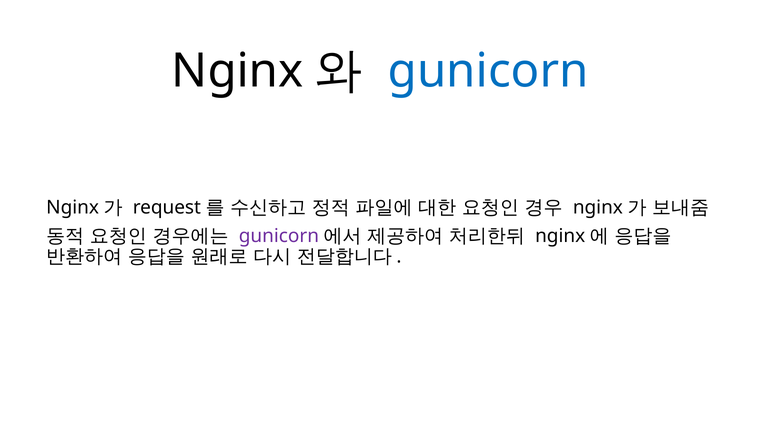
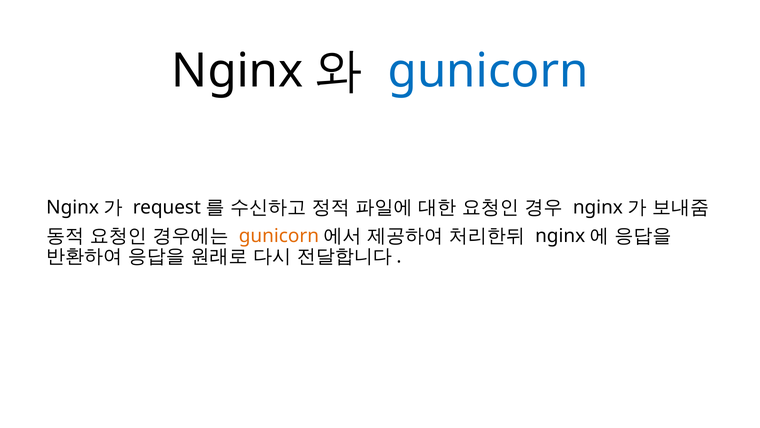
gunicorn colour: purple -> orange (279, 236)
